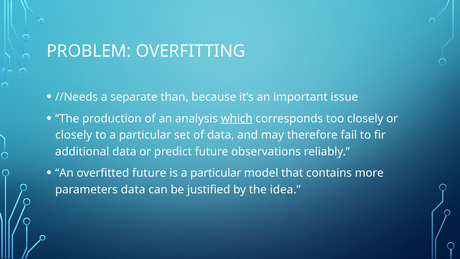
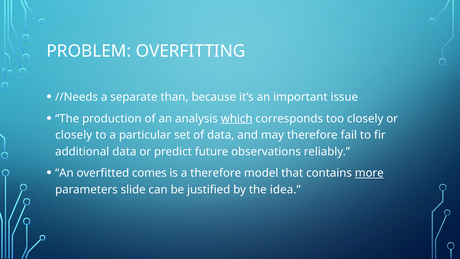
overfitted future: future -> comes (149, 173)
is a particular: particular -> therefore (216, 173)
more underline: none -> present (369, 173)
parameters data: data -> slide (133, 189)
